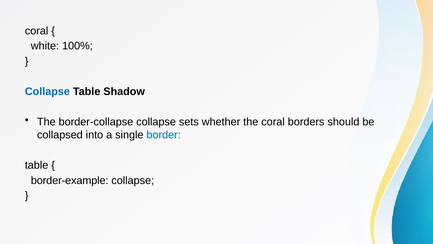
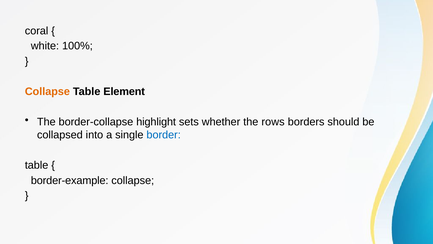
Collapse colour: blue -> orange (47, 91)
Shadow: Shadow -> Element (124, 91)
border-collapse collapse: collapse -> highlight (156, 122)
the coral: coral -> rows (273, 122)
